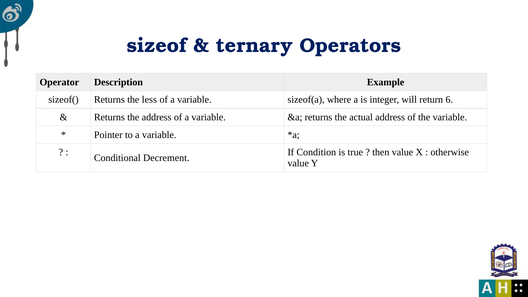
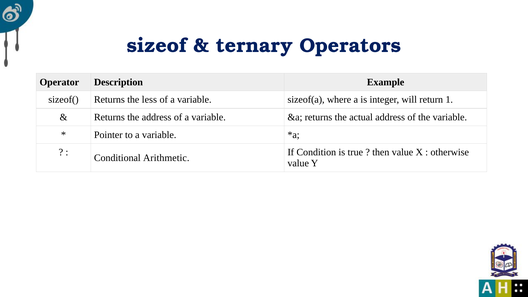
6: 6 -> 1 (449, 100)
Decrement: Decrement -> Arithmetic (166, 158)
